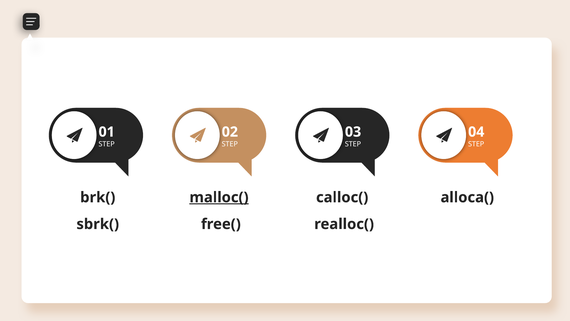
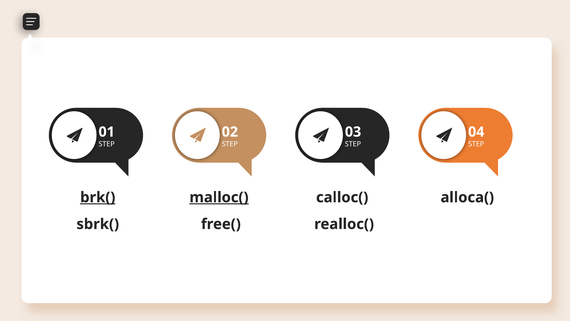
brk( underline: none -> present (98, 197)
